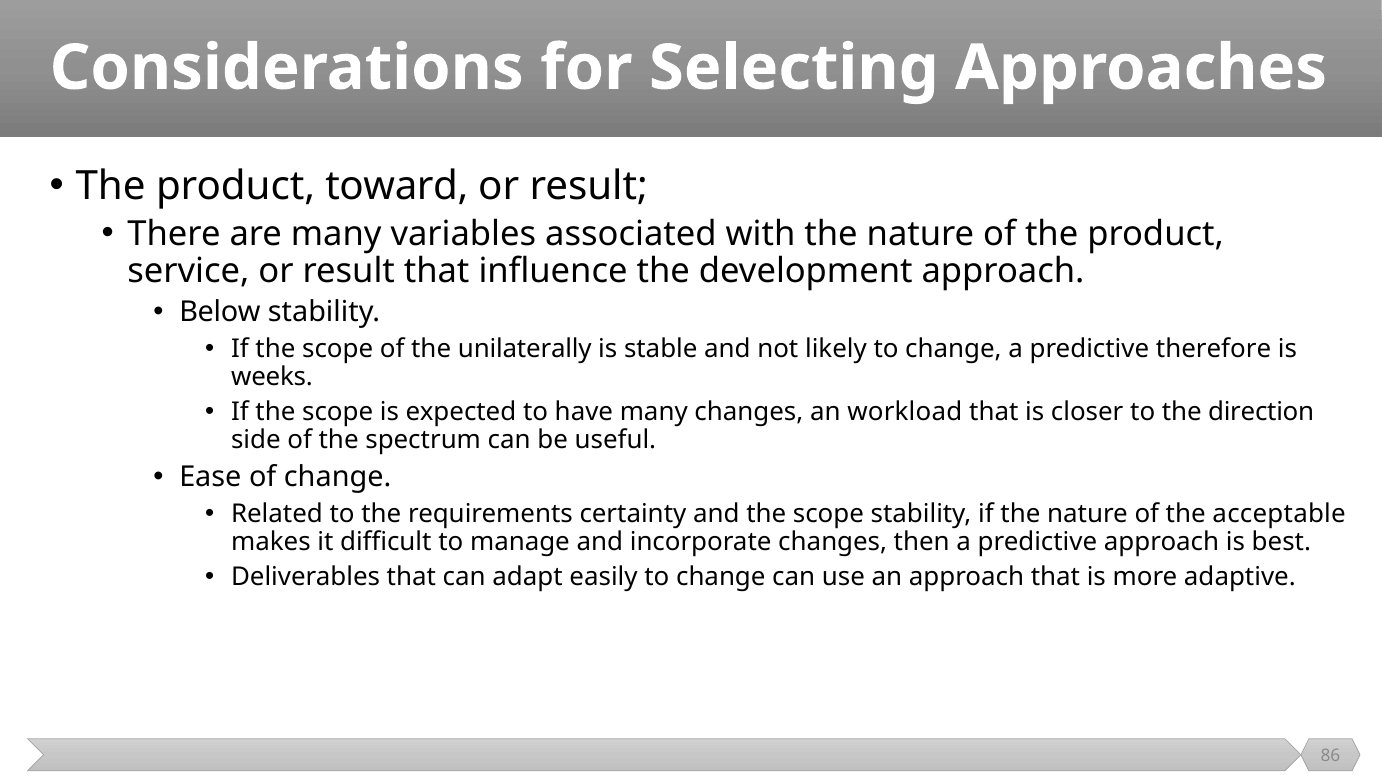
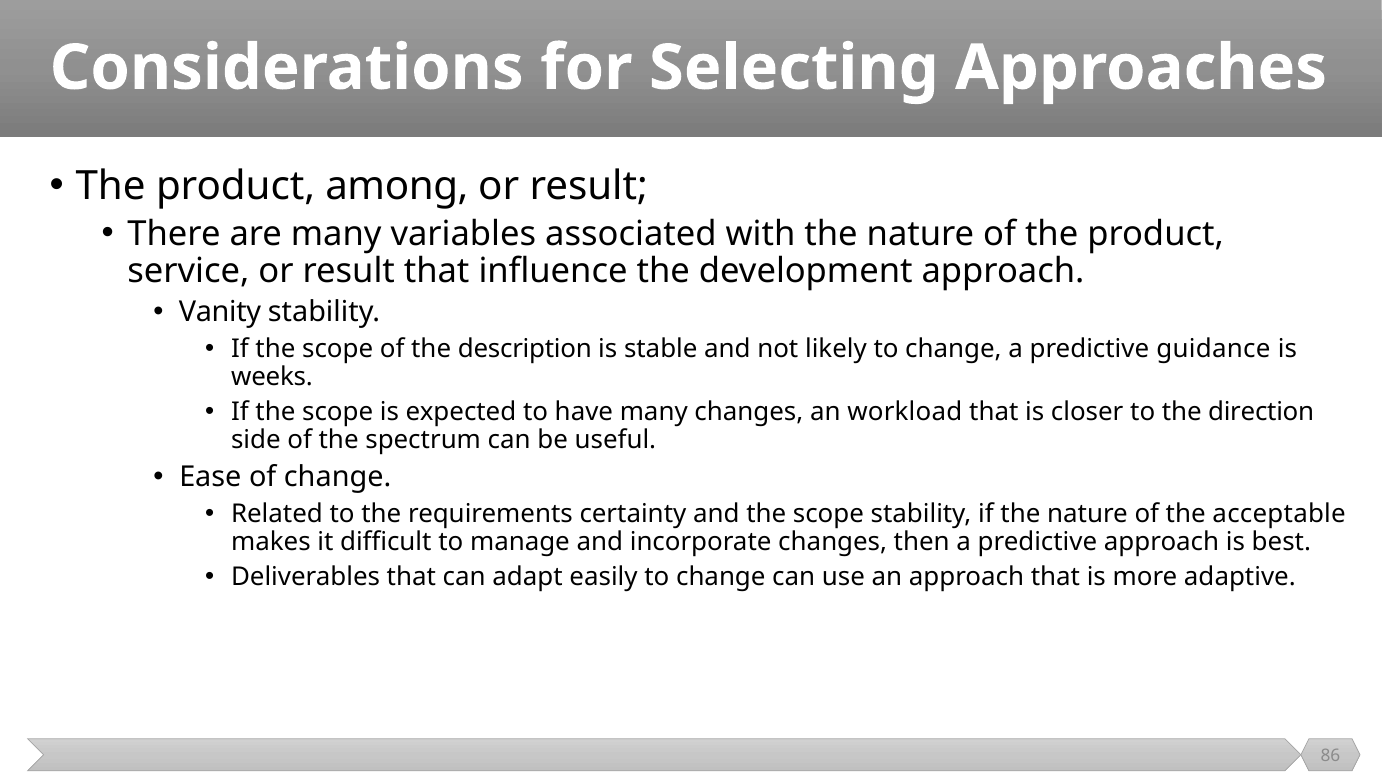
toward: toward -> among (397, 186)
Below: Below -> Vanity (220, 312)
unilaterally: unilaterally -> description (525, 349)
therefore: therefore -> guidance (1213, 349)
